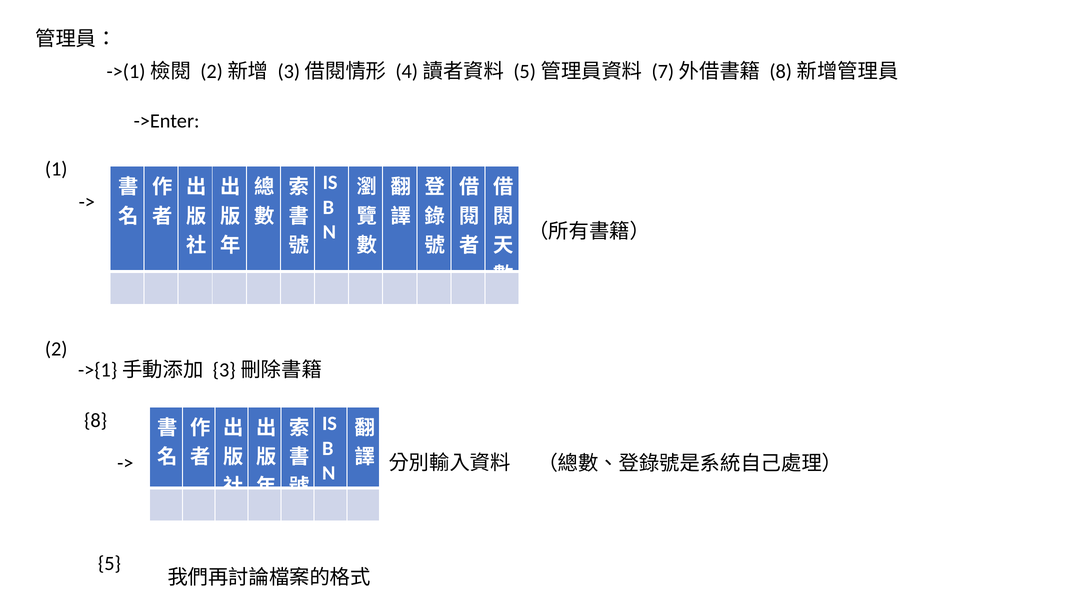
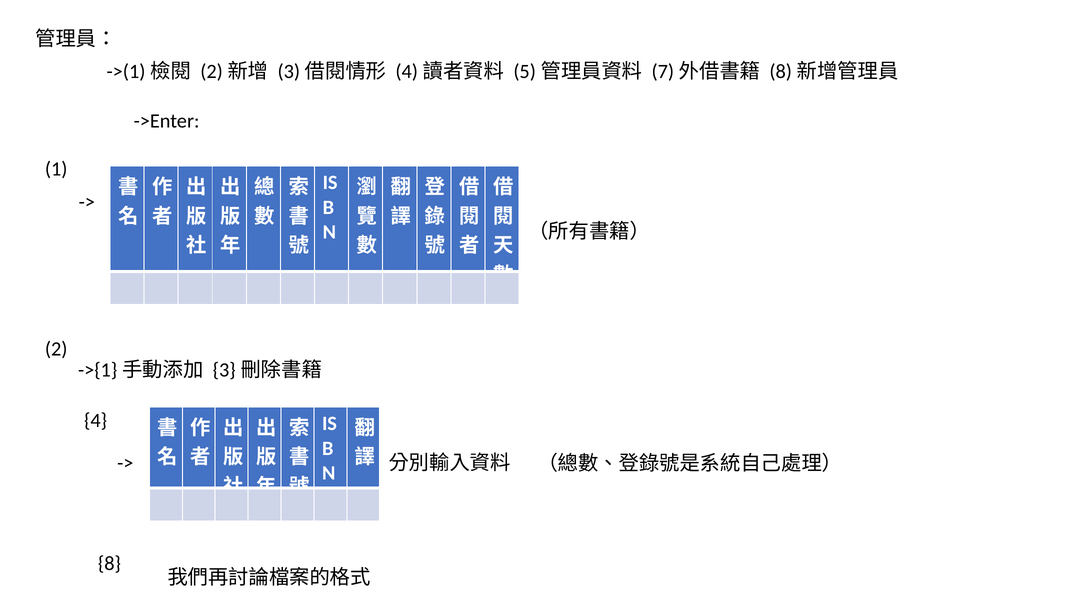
8: 8 -> 4 (96, 420)
5: 5 -> 8 (109, 564)
